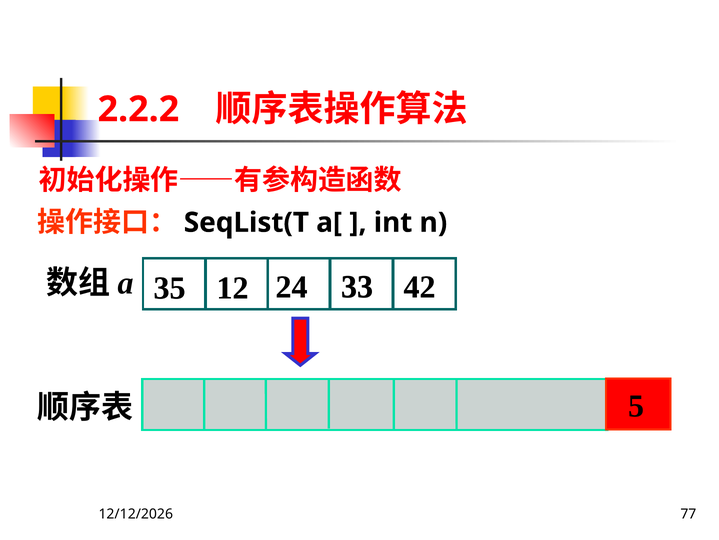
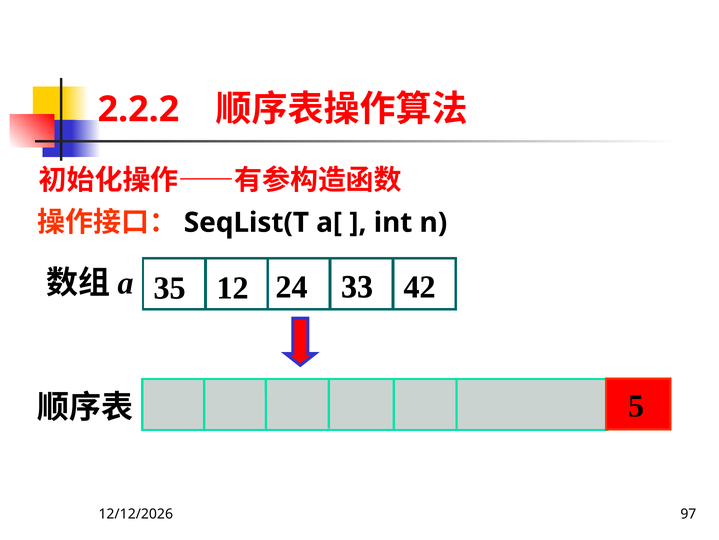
77: 77 -> 97 (688, 514)
